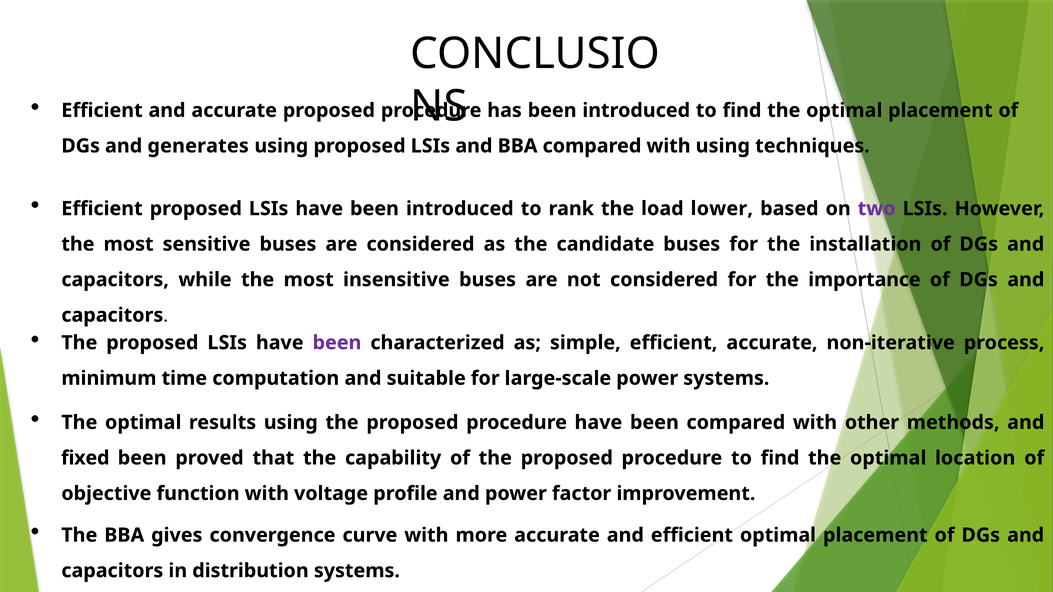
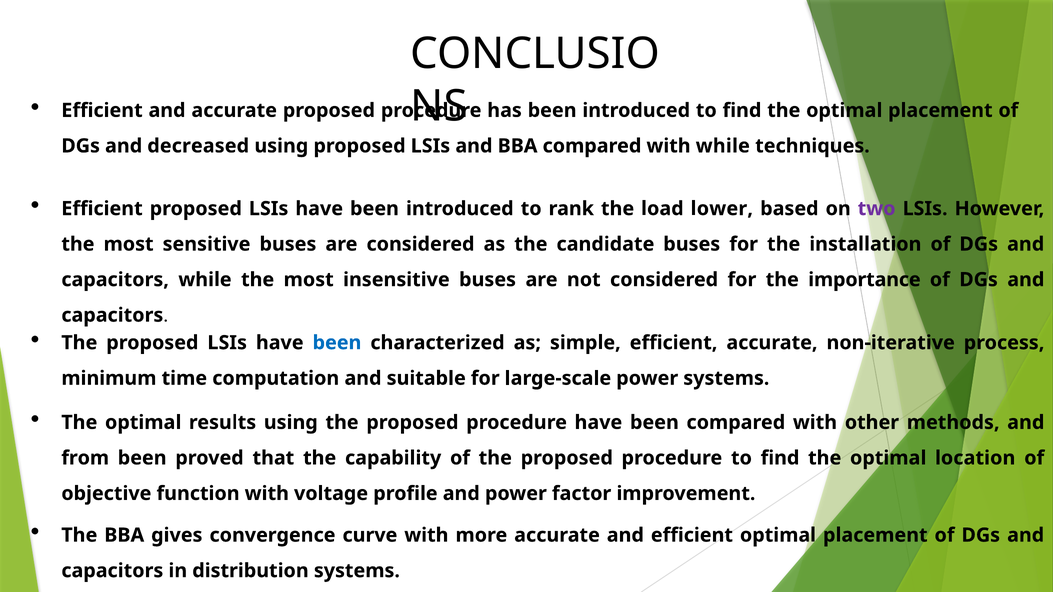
generates: generates -> decreased (198, 146)
with using: using -> while (723, 146)
been colour: purple -> blue (337, 343)
fixed: fixed -> from (85, 458)
